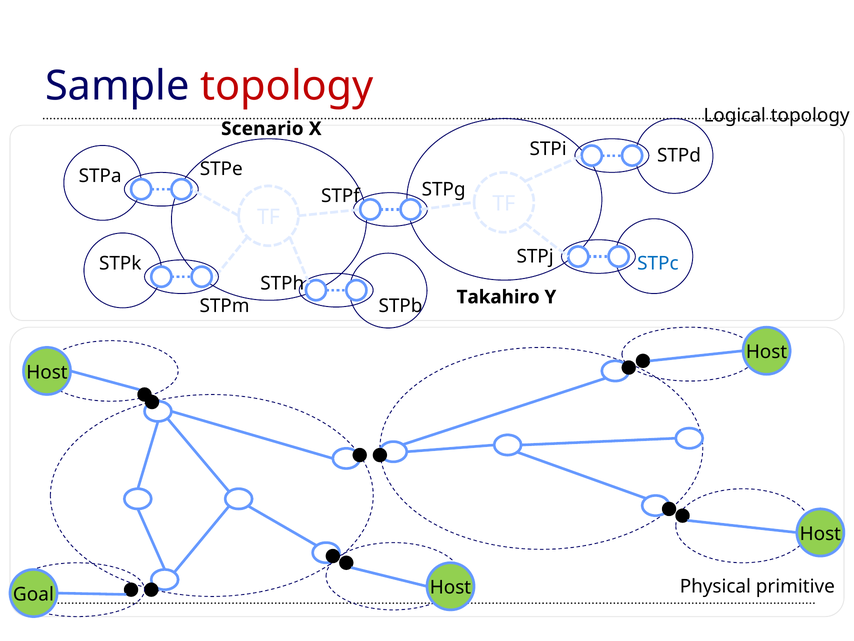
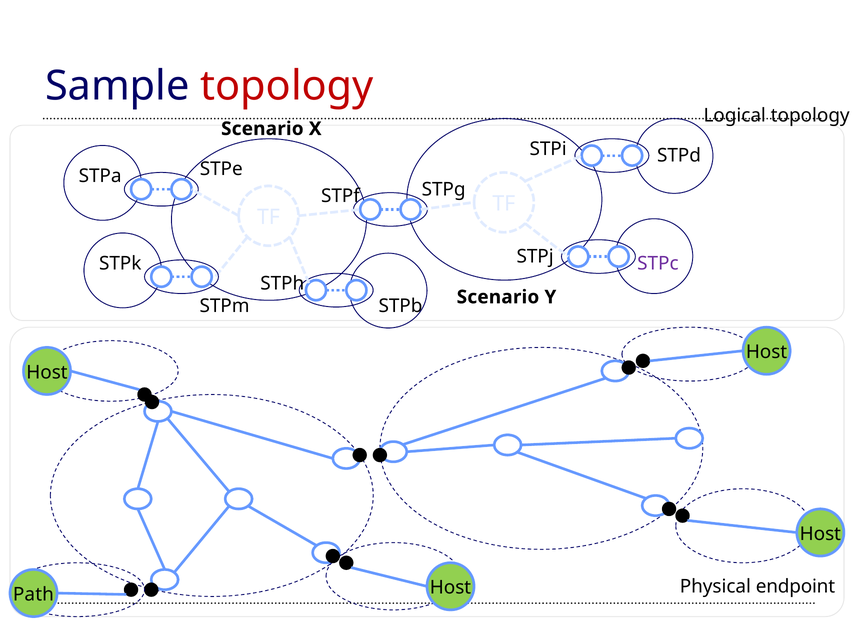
STPc colour: blue -> purple (658, 263)
Takahiro: Takahiro -> Scenario (498, 297)
primitive: primitive -> endpoint (795, 586)
Goal: Goal -> Path (33, 594)
